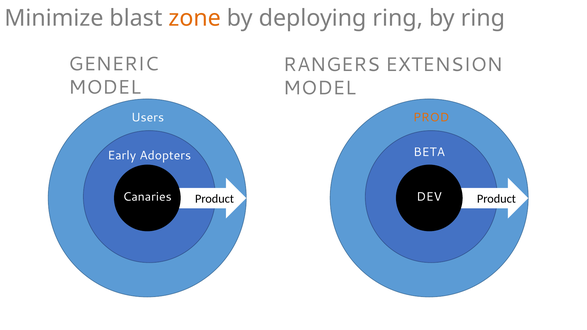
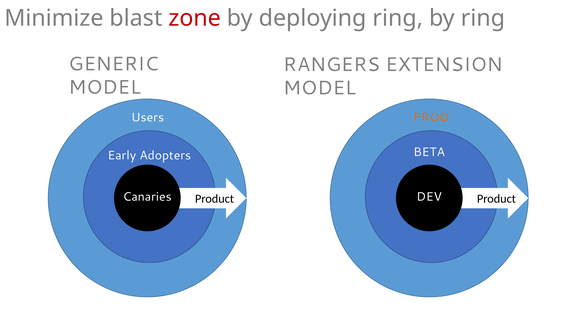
zone colour: orange -> red (195, 18)
